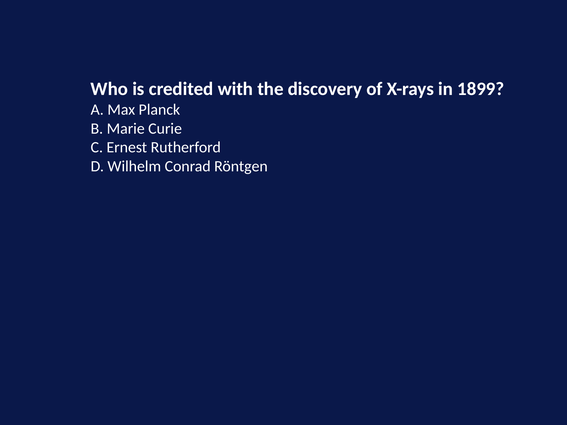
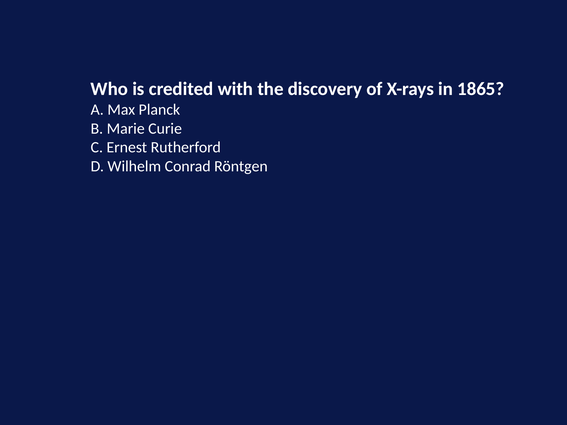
1899: 1899 -> 1865 (481, 89)
